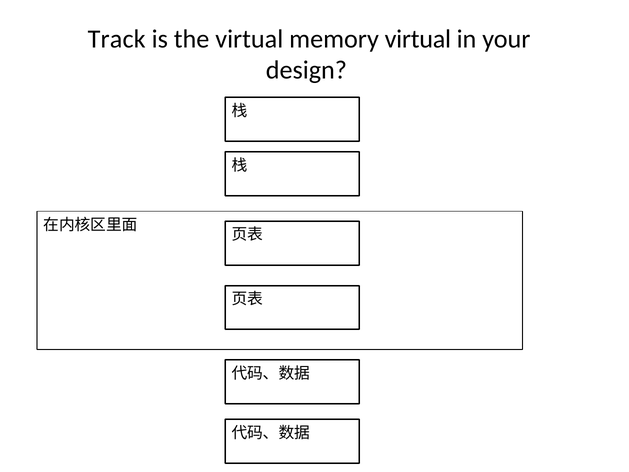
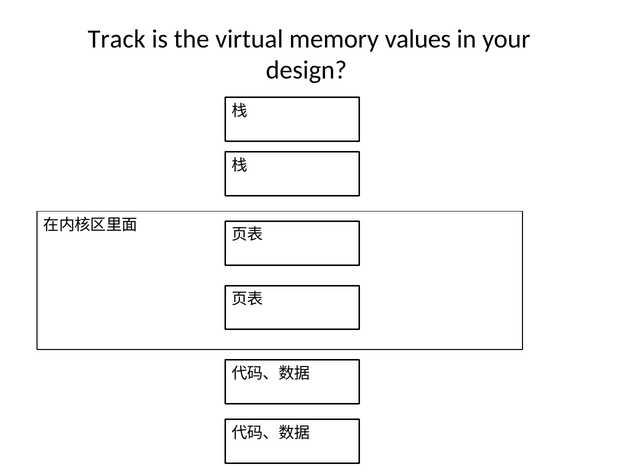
memory virtual: virtual -> values (418, 39)
